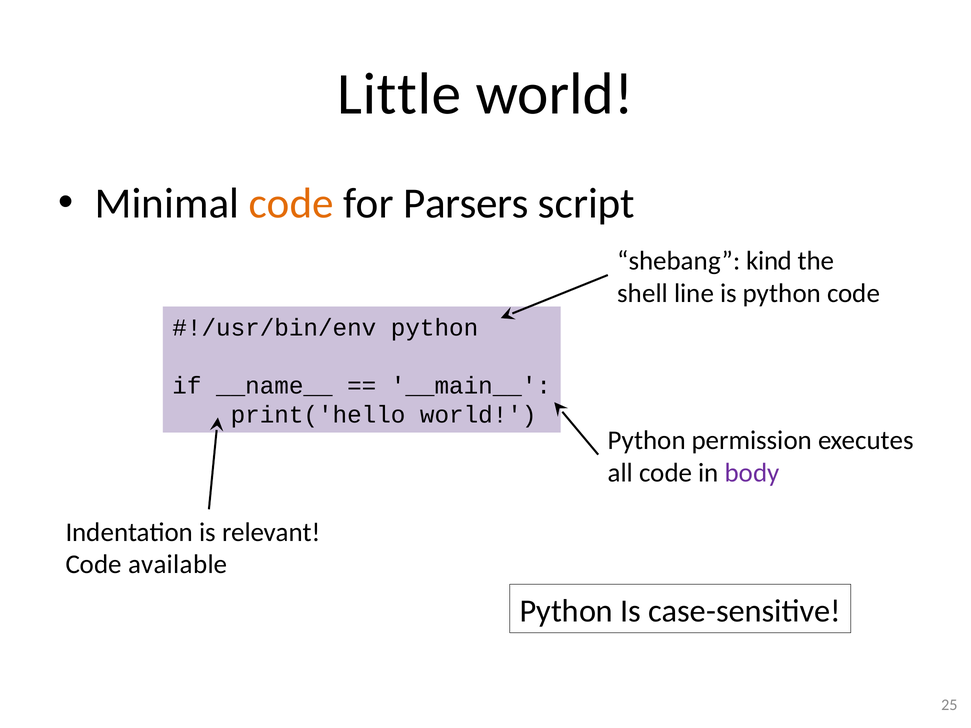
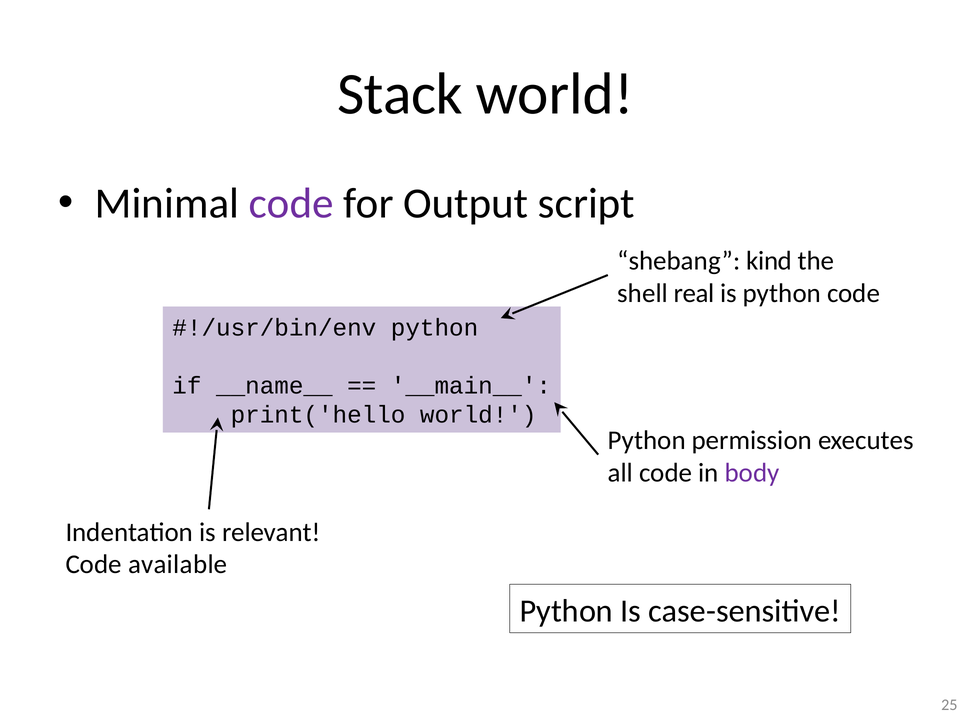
Little: Little -> Stack (400, 94)
code colour: orange -> purple (291, 204)
Parsers: Parsers -> Output (466, 204)
line: line -> real (694, 293)
